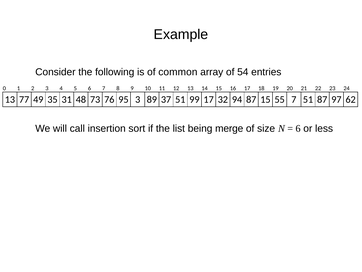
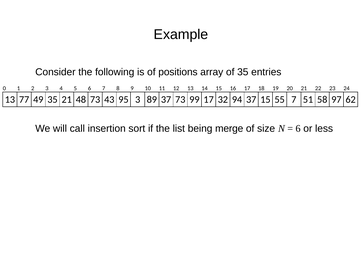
common: common -> positions (178, 72)
of 54: 54 -> 35 (243, 72)
35 31: 31 -> 21 (67, 99)
76: 76 -> 43 (109, 99)
37 51: 51 -> 73 (180, 99)
94 87: 87 -> 37 (251, 99)
51 87: 87 -> 58 (322, 99)
